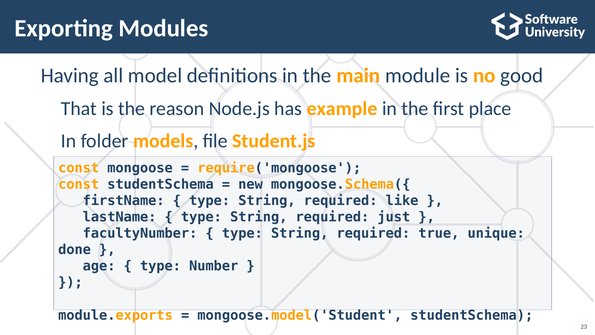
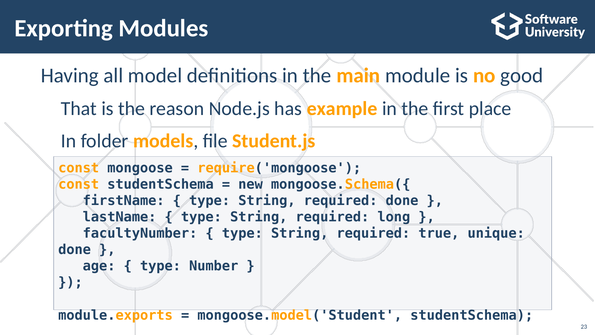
required like: like -> done (402, 200)
just: just -> long (394, 217)
